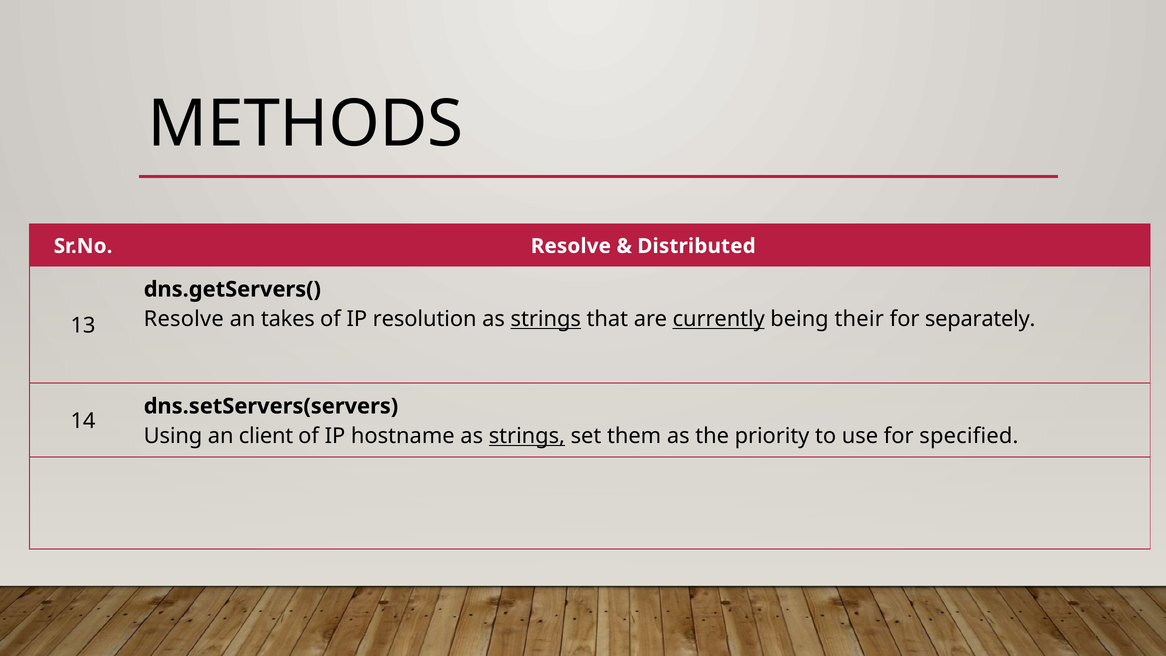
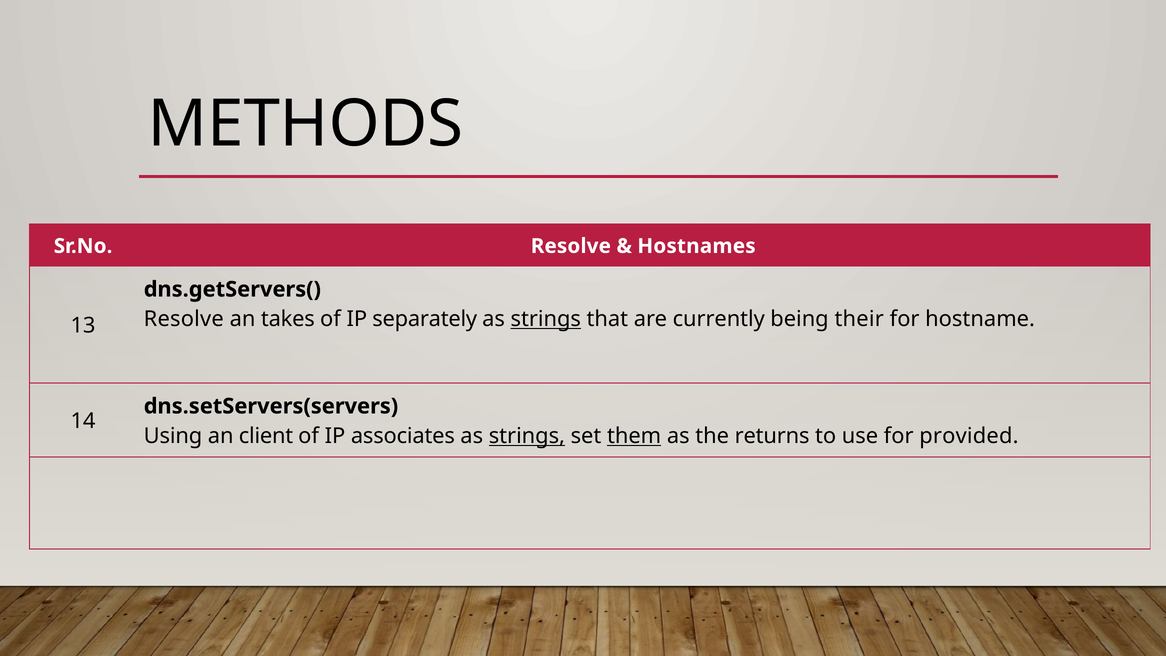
Distributed: Distributed -> Hostnames (696, 246)
resolution: resolution -> separately (425, 319)
currently underline: present -> none (719, 319)
separately: separately -> hostname (980, 319)
hostname: hostname -> associates (403, 436)
them underline: none -> present (634, 436)
priority: priority -> returns (772, 436)
specified: specified -> provided (969, 436)
